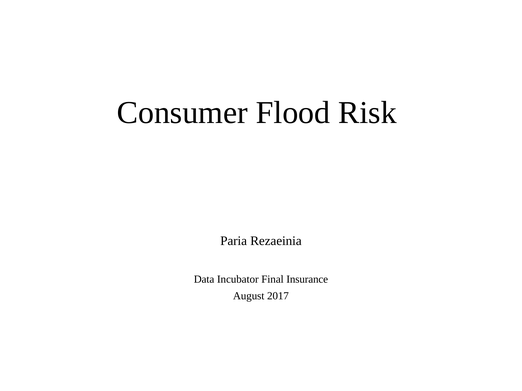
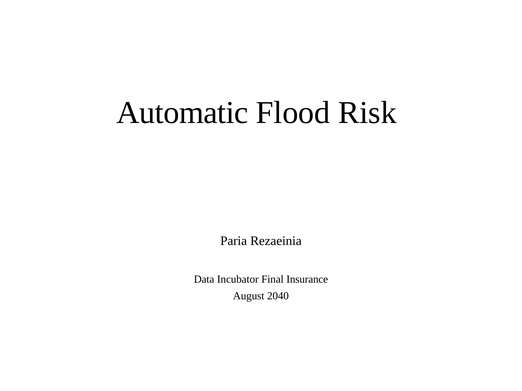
Consumer: Consumer -> Automatic (182, 113)
2017: 2017 -> 2040 (278, 296)
